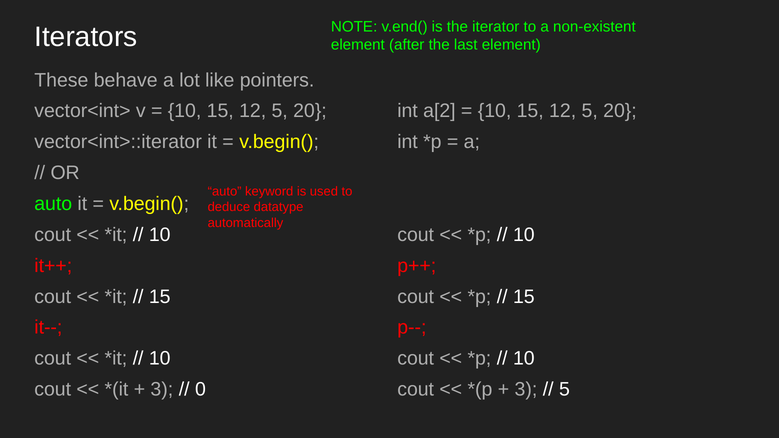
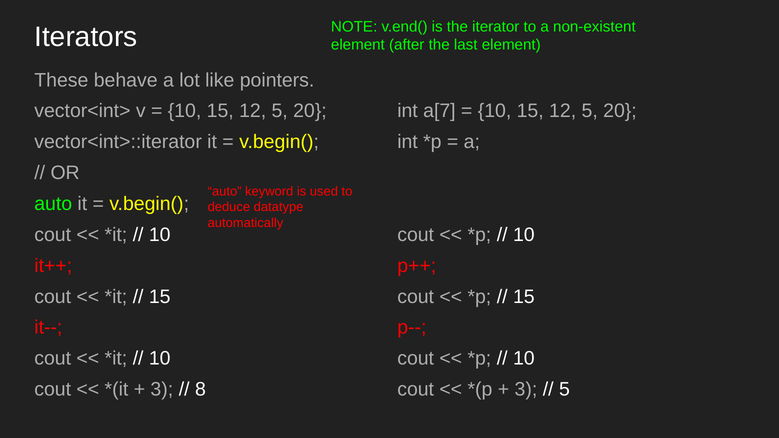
a[2: a[2 -> a[7 (439, 111)
0: 0 -> 8 (200, 390)
